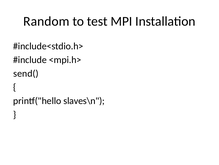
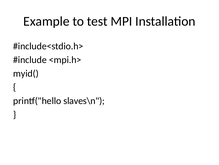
Random: Random -> Example (46, 21)
send(: send( -> myid( (26, 73)
